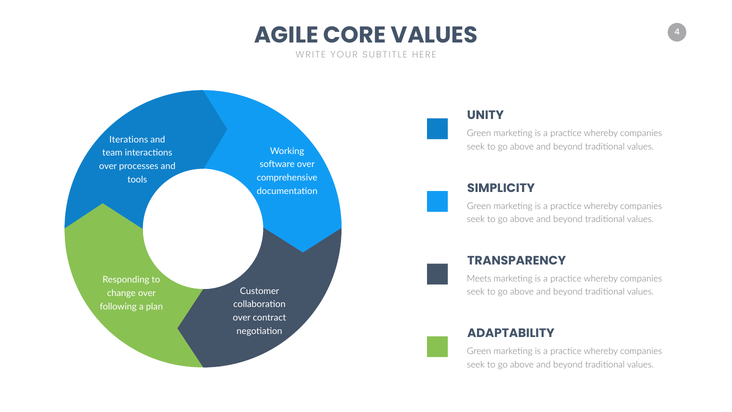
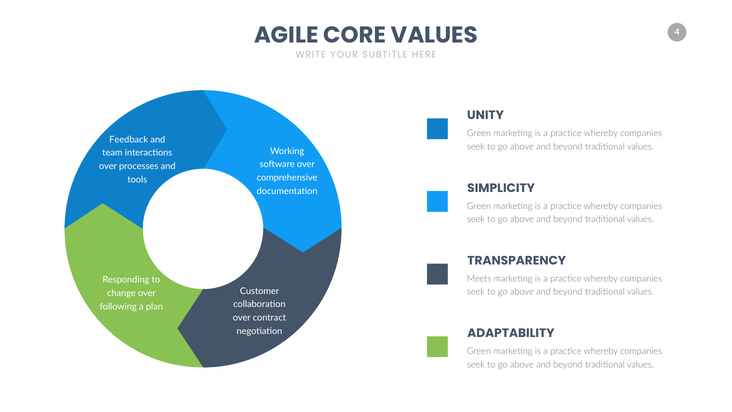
Iterations: Iterations -> Feedback (129, 139)
